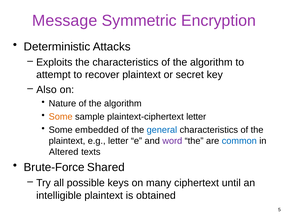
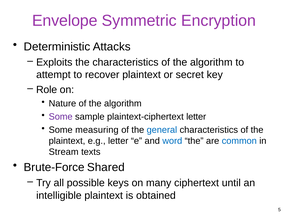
Message: Message -> Envelope (65, 21)
Also: Also -> Role (47, 89)
Some colour: orange -> purple (61, 116)
embedded: embedded -> measuring (97, 130)
word colour: purple -> blue (172, 141)
Altered: Altered -> Stream (64, 152)
